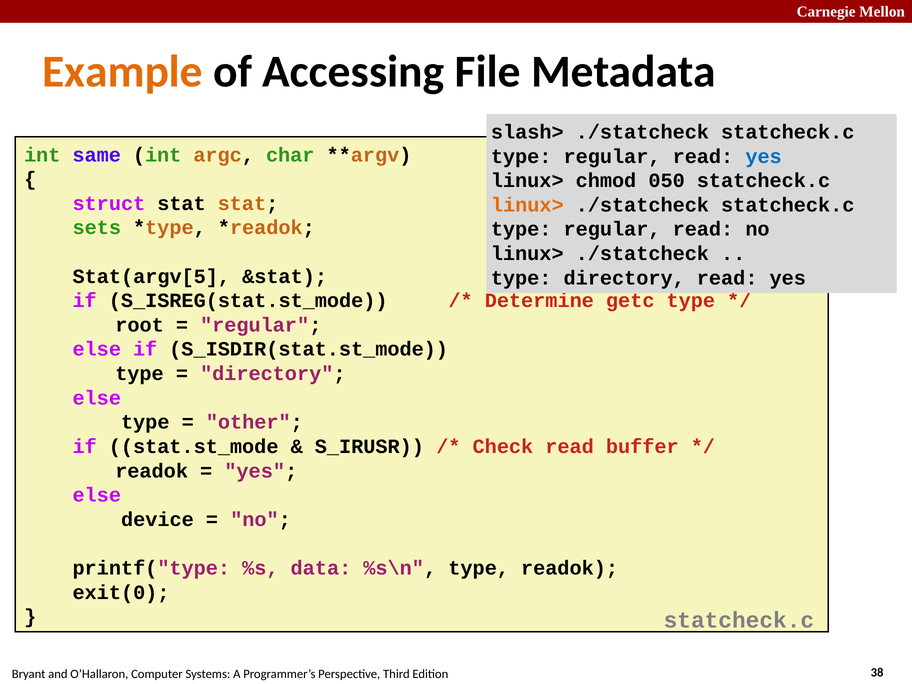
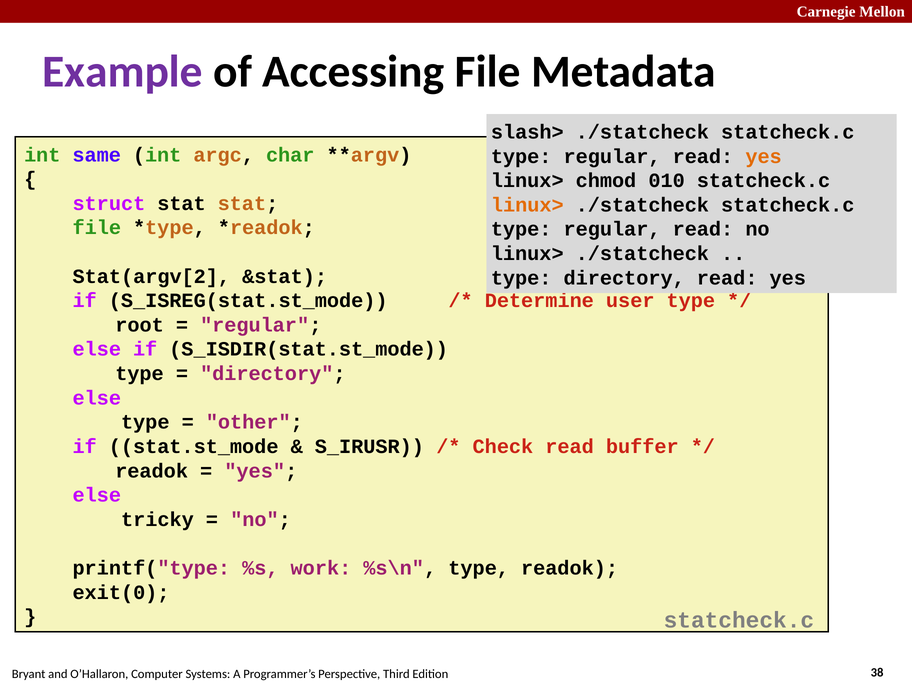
Example colour: orange -> purple (123, 72)
yes colour: blue -> orange (764, 156)
050: 050 -> 010 (667, 181)
sets: sets -> file (97, 228)
Stat(argv[5: Stat(argv[5 -> Stat(argv[2 (151, 276)
getc: getc -> user (630, 301)
device: device -> tricky (157, 519)
data: data -> work (321, 568)
